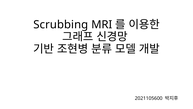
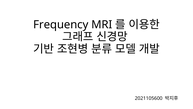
Scrubbing: Scrubbing -> Frequency (61, 24)
